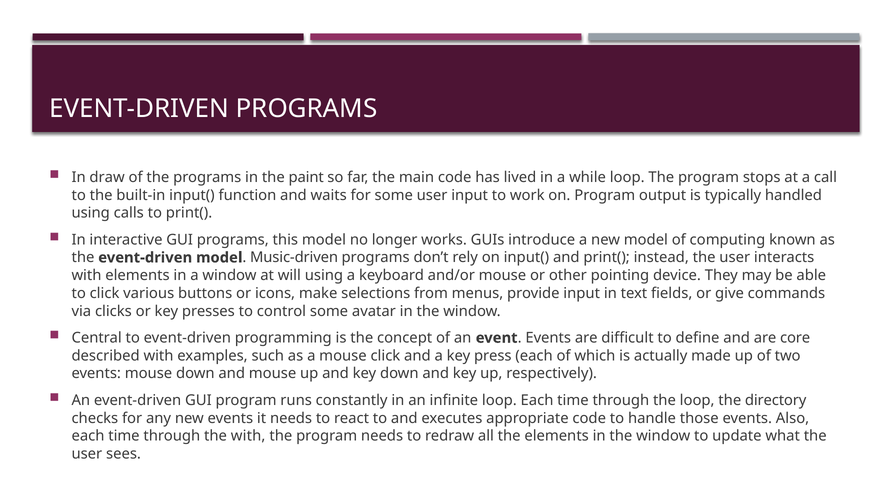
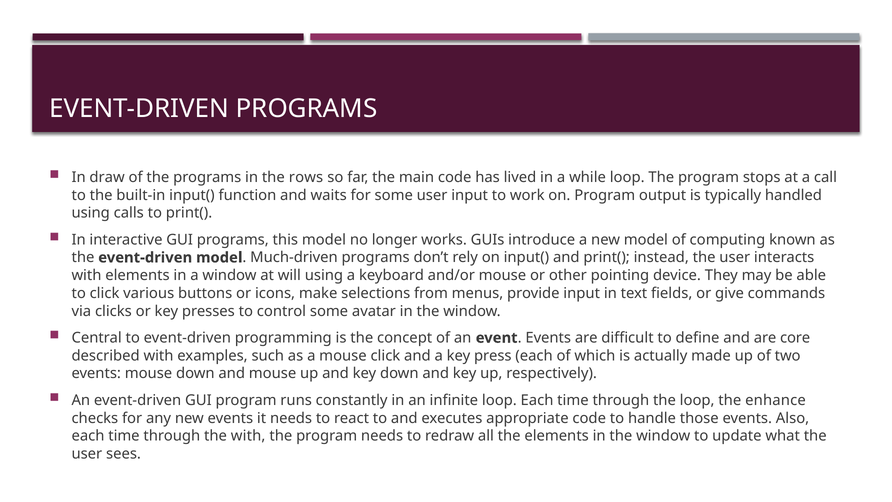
paint: paint -> rows (306, 177)
Music-driven: Music-driven -> Much-driven (294, 257)
directory: directory -> enhance (776, 400)
